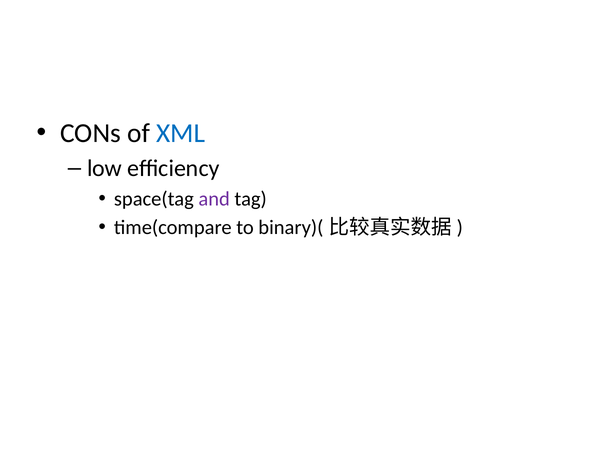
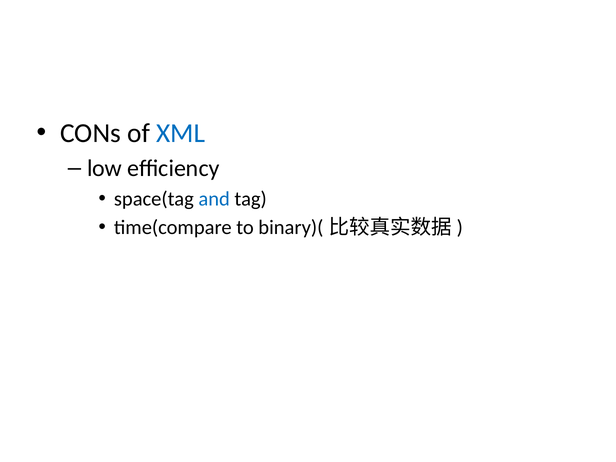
and colour: purple -> blue (214, 199)
